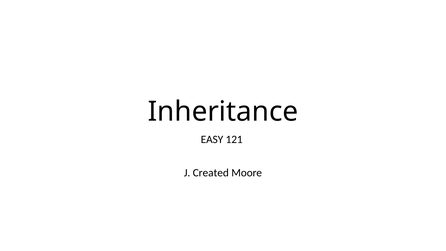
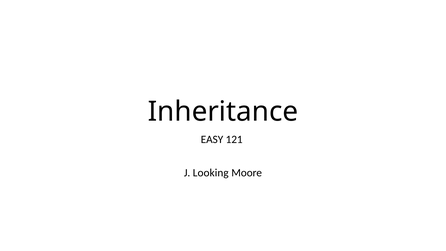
Created: Created -> Looking (211, 173)
